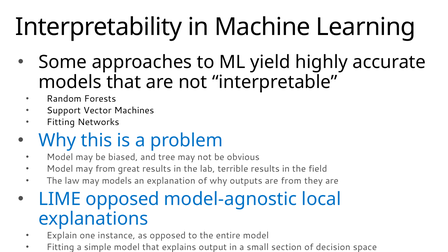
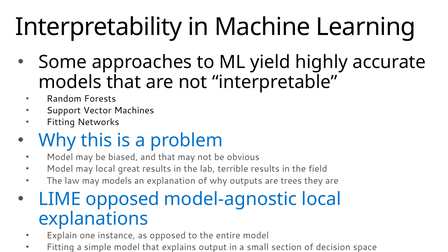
and tree: tree -> that (167, 157)
may from: from -> local (105, 169)
are from: from -> trees (291, 181)
